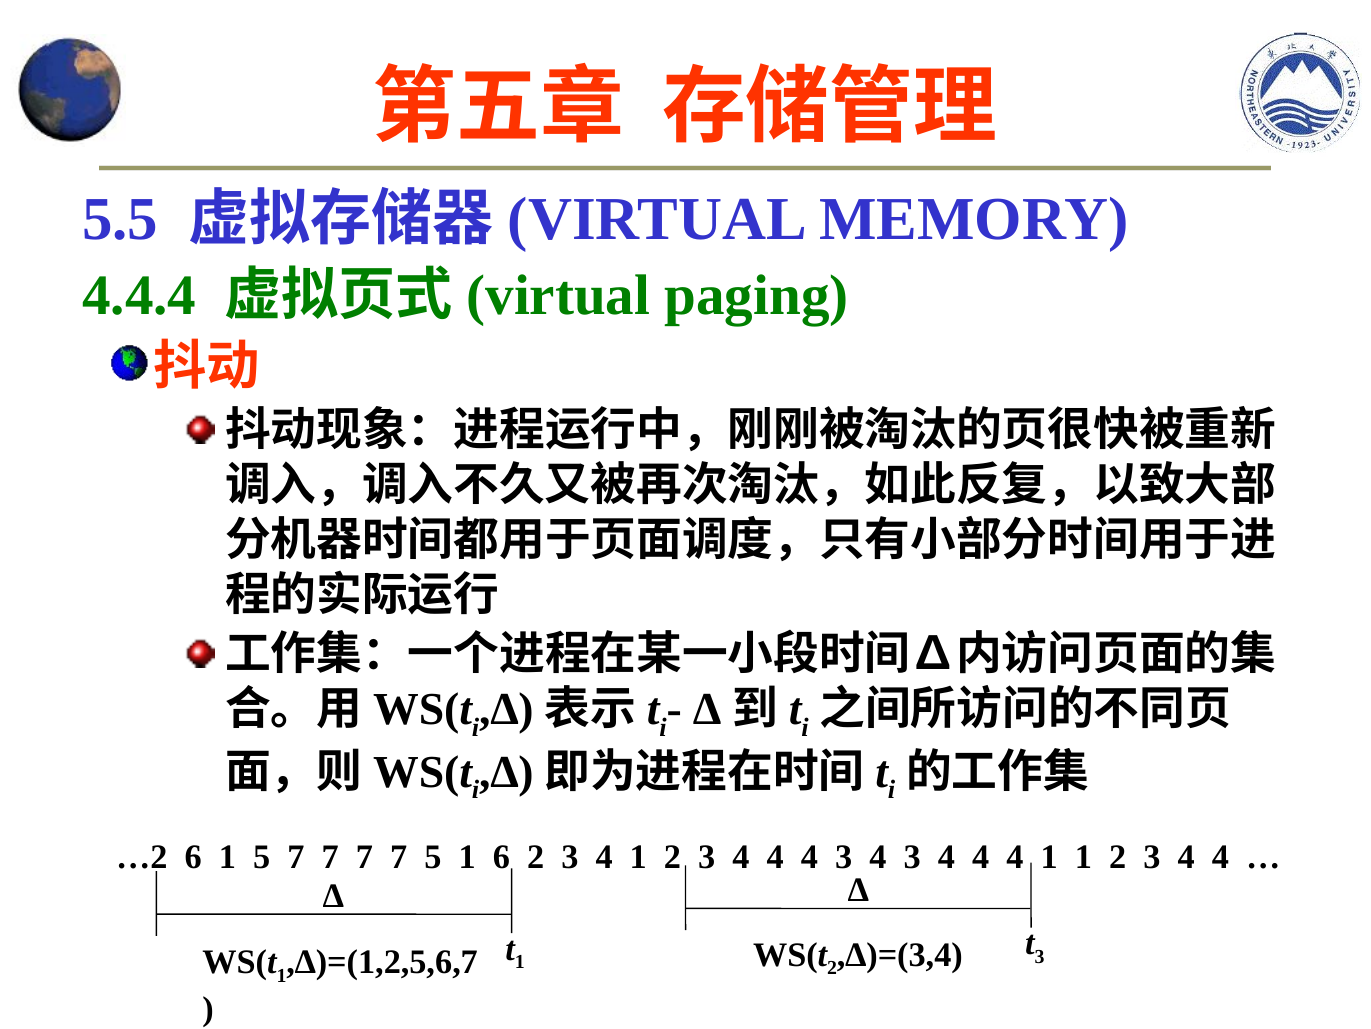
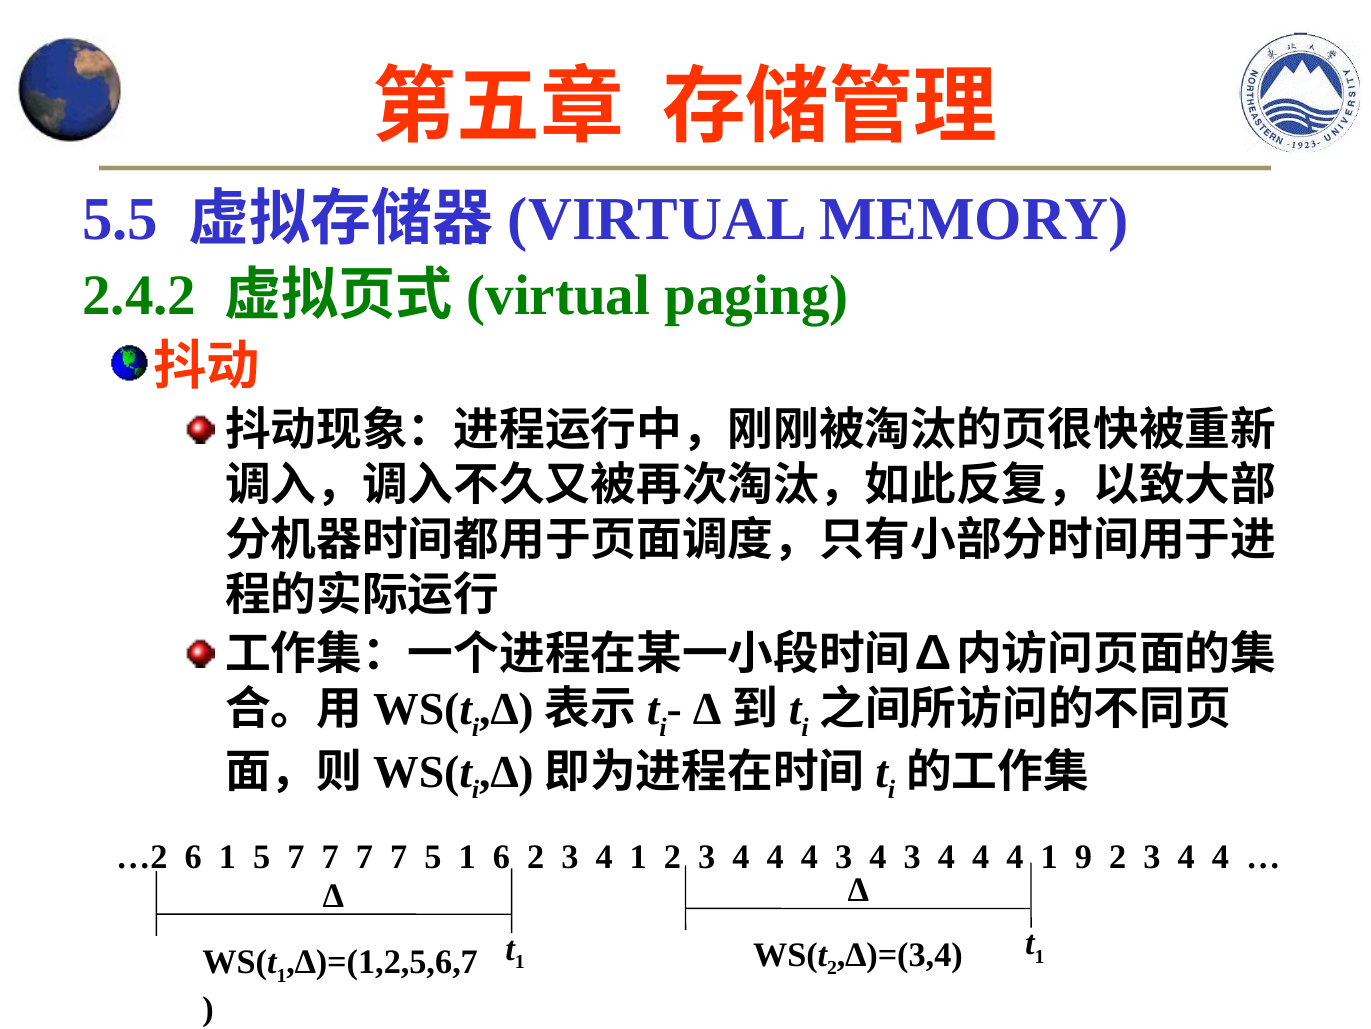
4.4.4: 4.4.4 -> 2.4.2 (139, 295)
1 1: 1 -> 9 (1083, 857)
3: 3 -> 1 (1040, 956)
